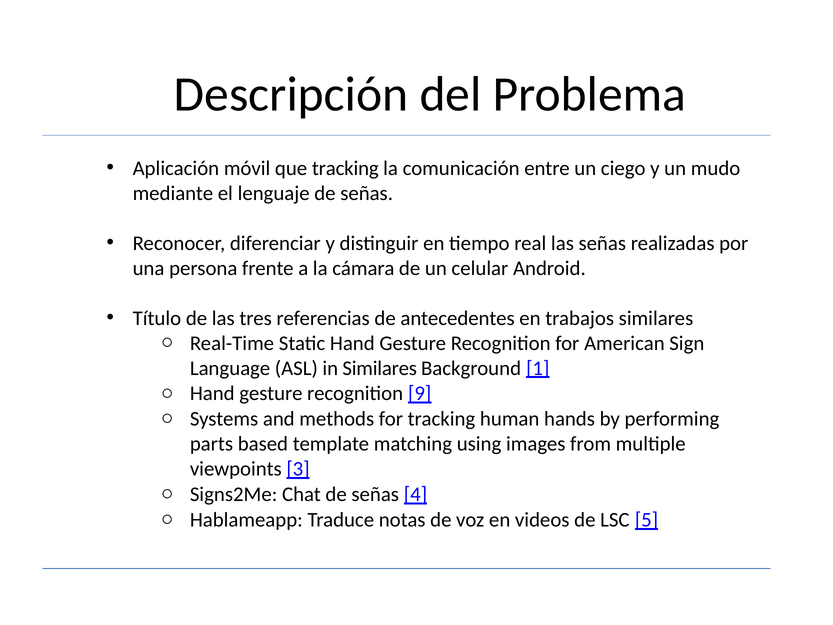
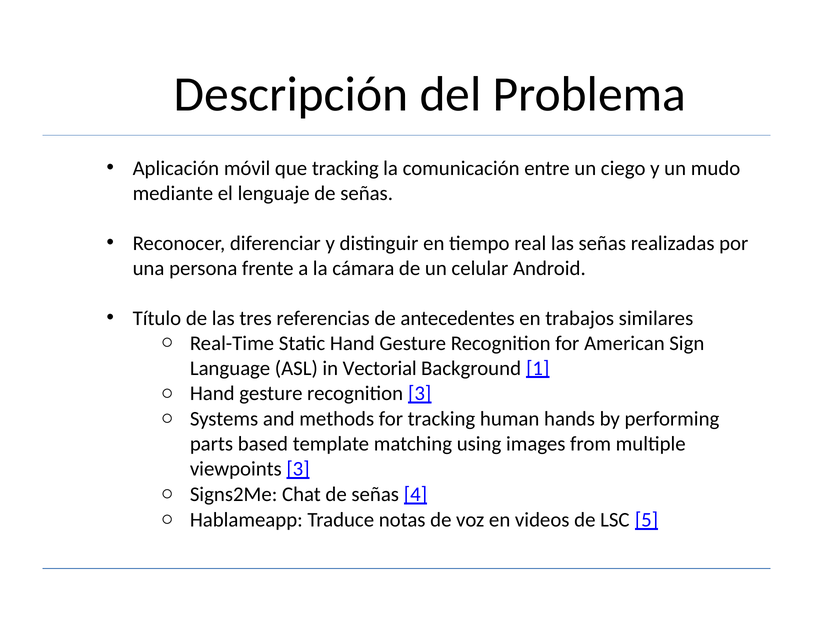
in Similares: Similares -> Vectorial (380, 368)
recognition 9: 9 -> 3 (420, 393)
